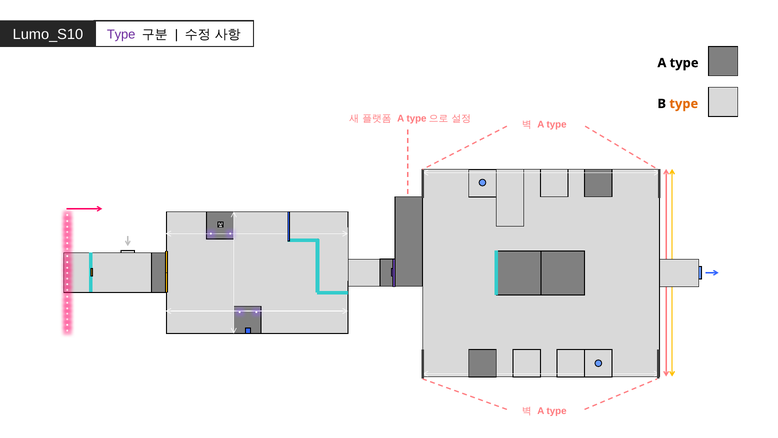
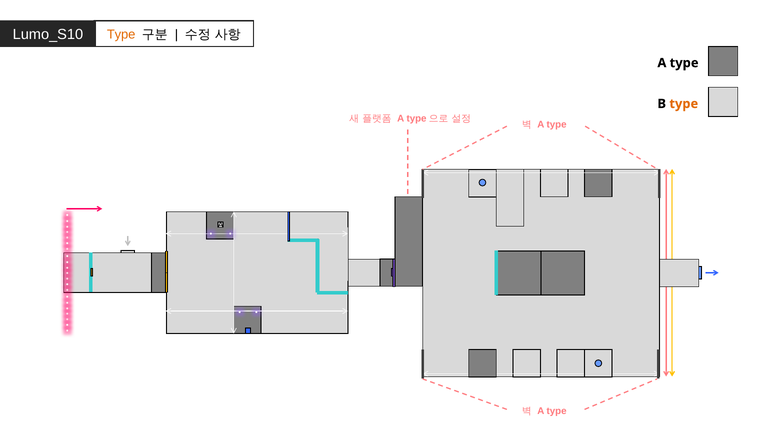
Type colour: purple -> orange (121, 35)
